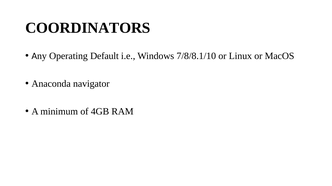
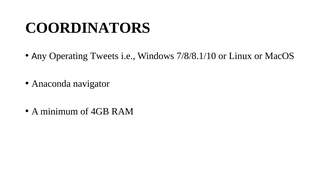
Default: Default -> Tweets (104, 56)
